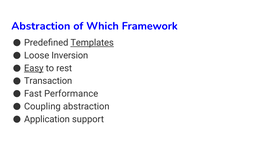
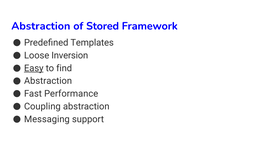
Which: Which -> Stored (103, 26)
Templates underline: present -> none (92, 43)
rest: rest -> find (64, 68)
Transaction: Transaction -> Abstraction (48, 81)
Application: Application -> Messaging (47, 119)
